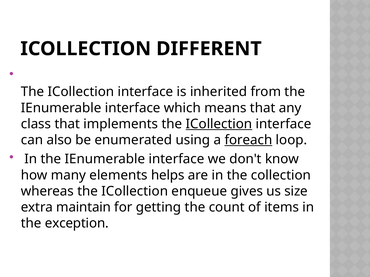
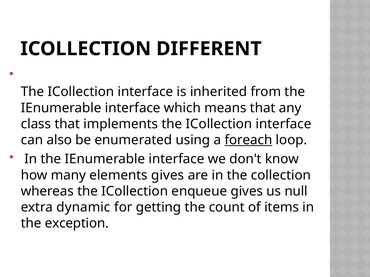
ICollection underline: present -> none (219, 124)
elements helps: helps -> gives (168, 175)
size: size -> null (296, 191)
maintain: maintain -> dynamic (83, 208)
